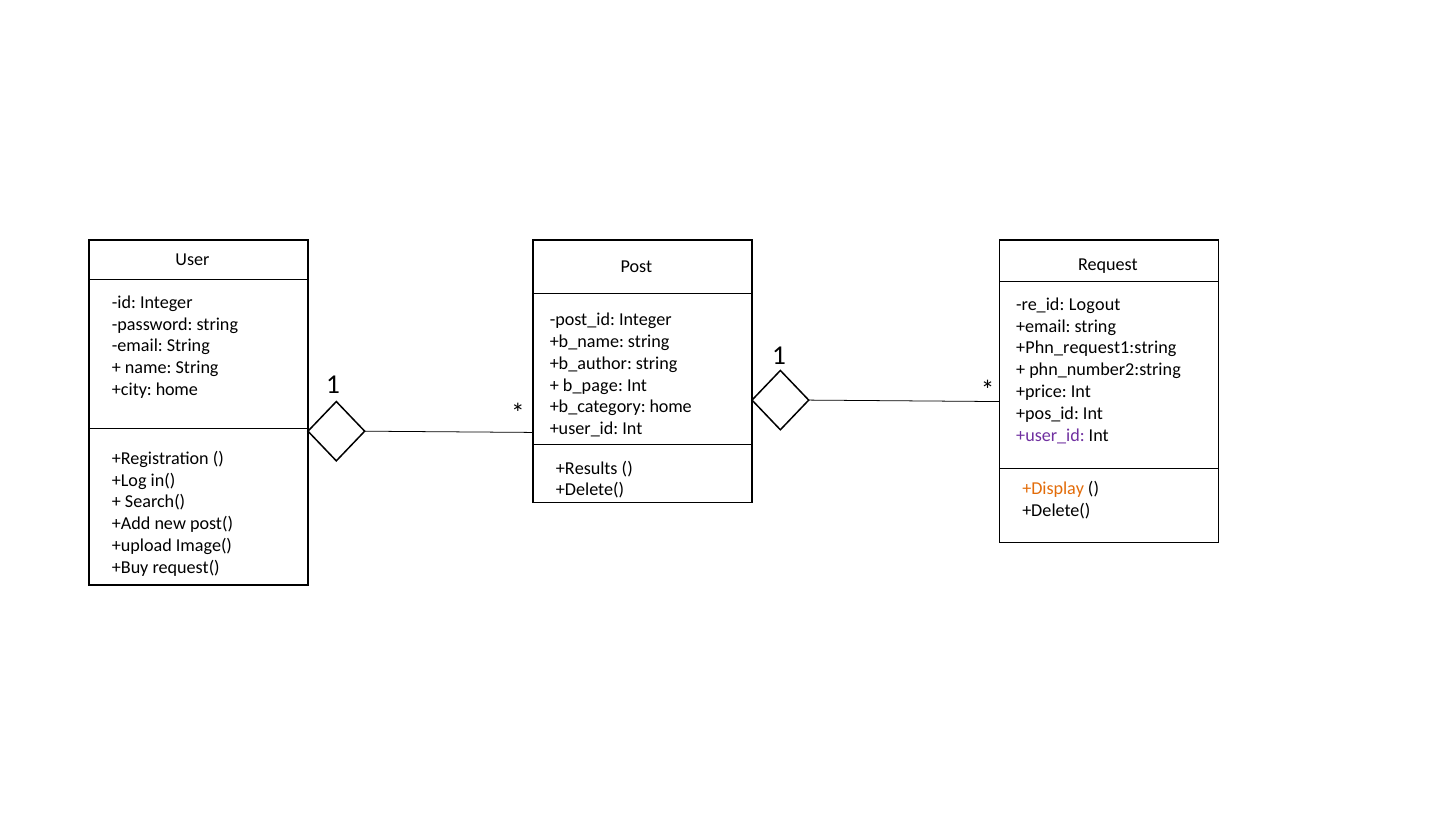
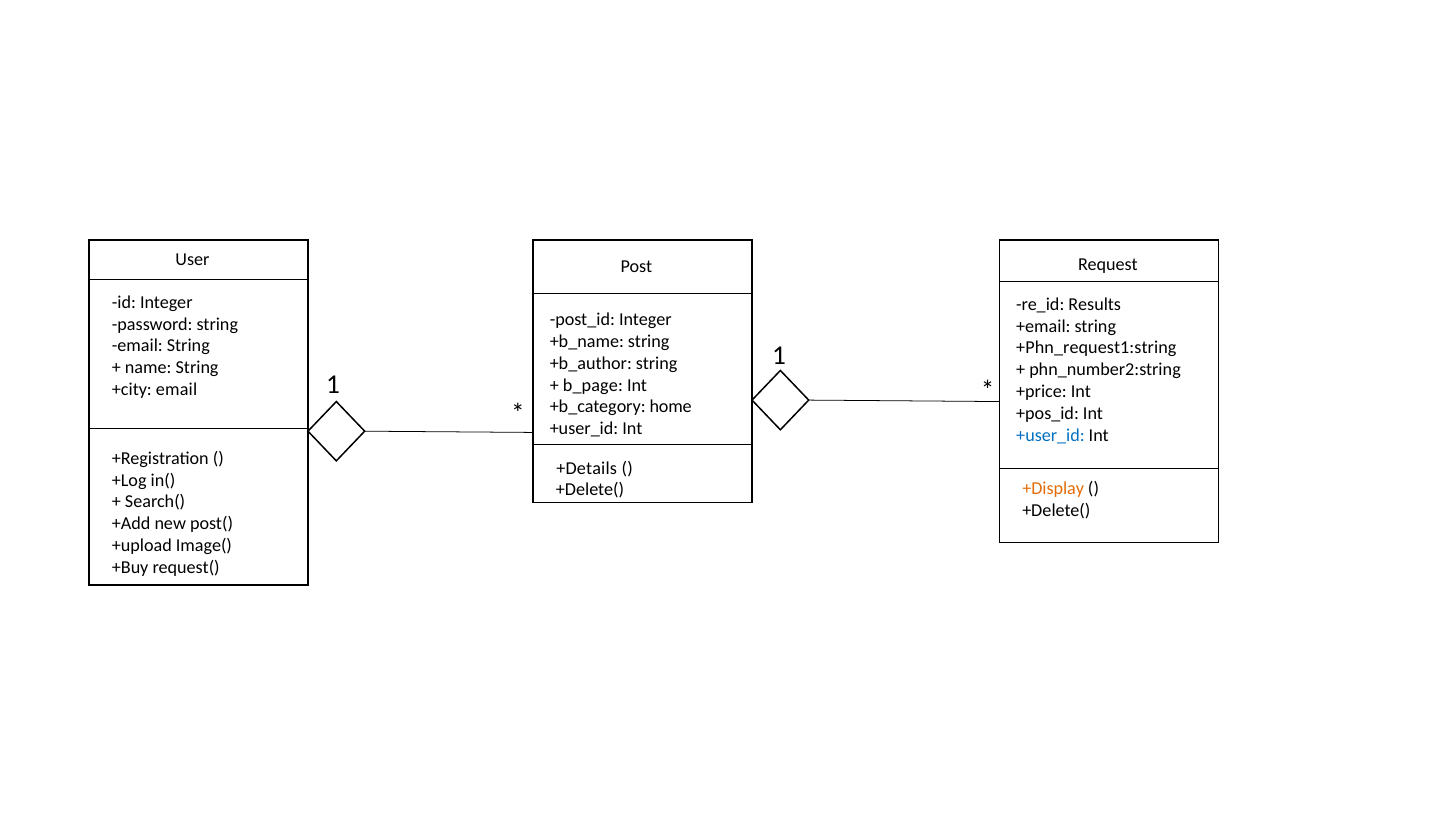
Logout: Logout -> Results (1095, 305)
+city home: home -> email (177, 390)
+user_id colour: purple -> blue (1050, 435)
+Results: +Results -> +Details (587, 468)
